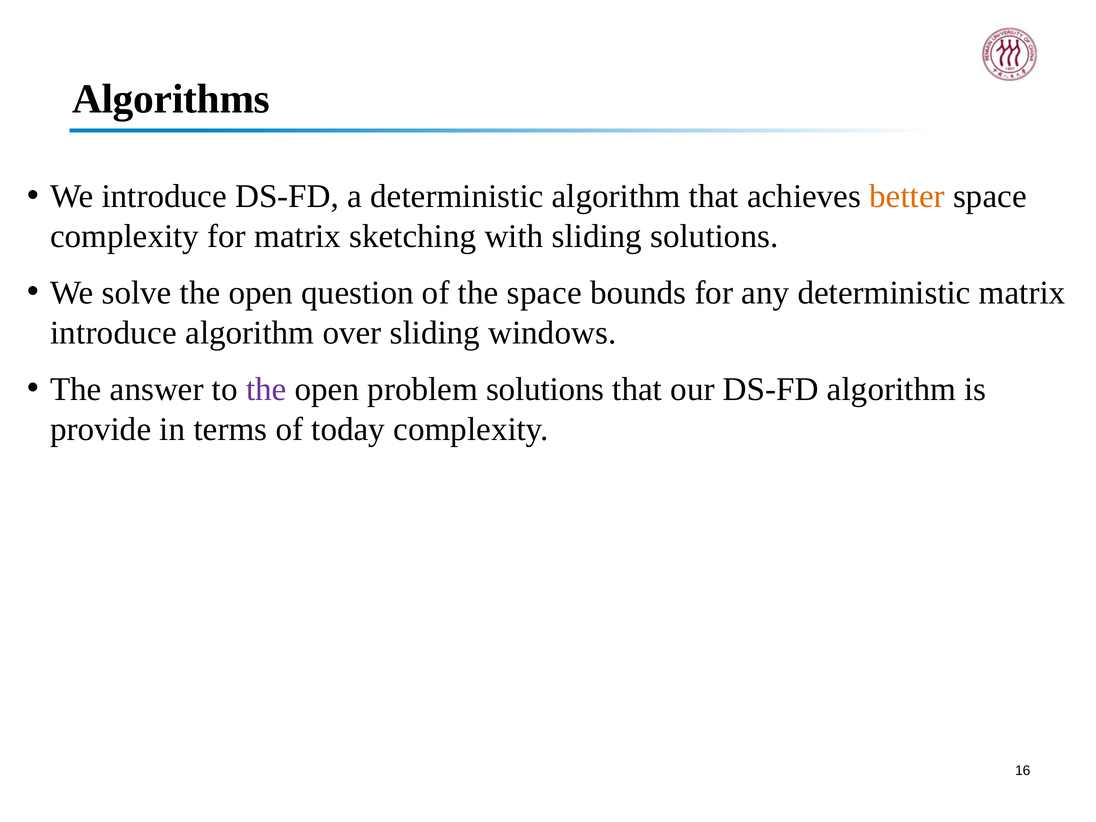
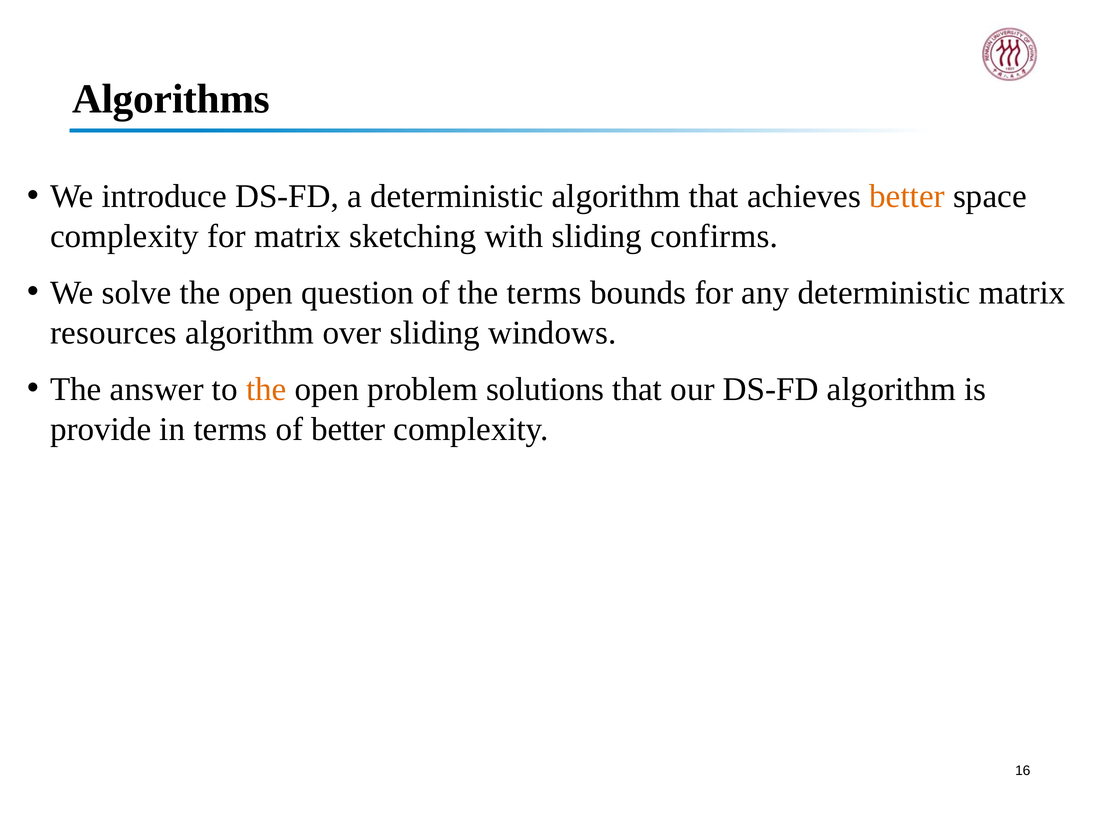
sliding solutions: solutions -> confirms (714, 236)
the space: space -> terms (544, 293)
introduce: introduce -> resources (113, 333)
the colour: purple -> orange (266, 389)
of today: today -> better (348, 429)
